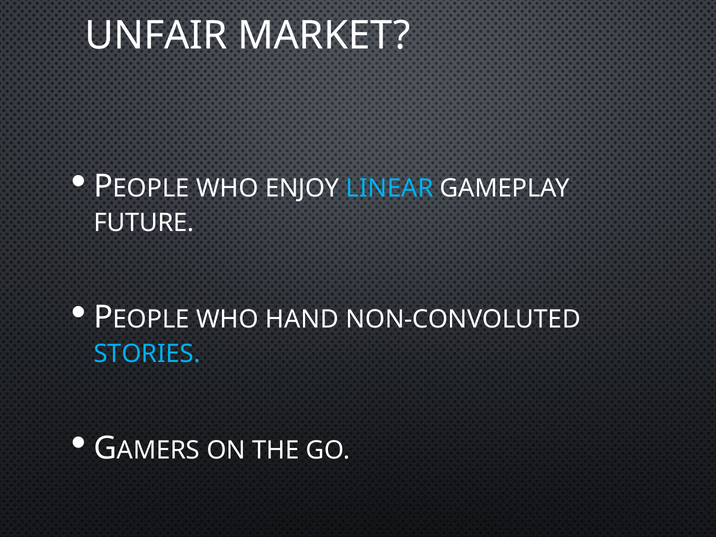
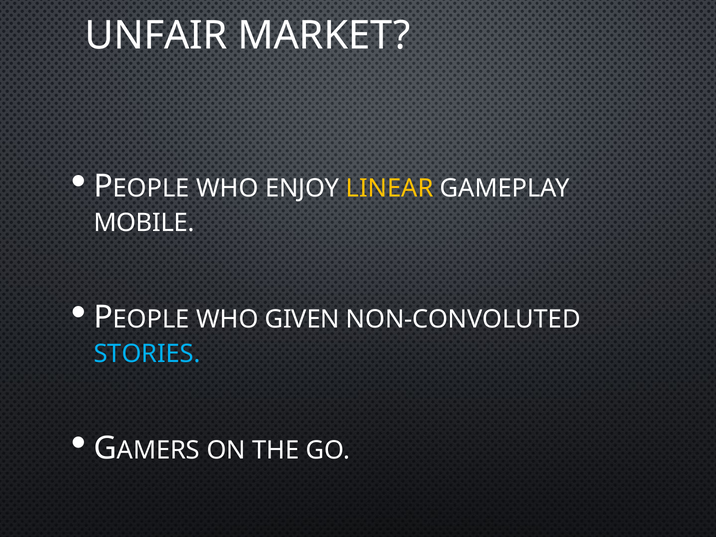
LINEAR colour: light blue -> yellow (390, 188)
FUTURE: FUTURE -> MOBILE (144, 223)
HAND: HAND -> GIVEN (302, 319)
